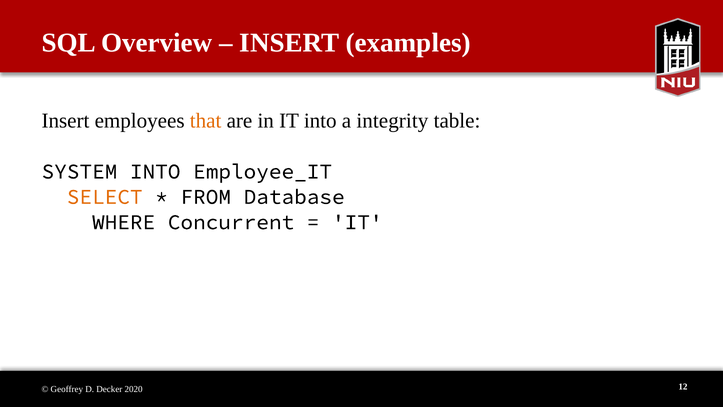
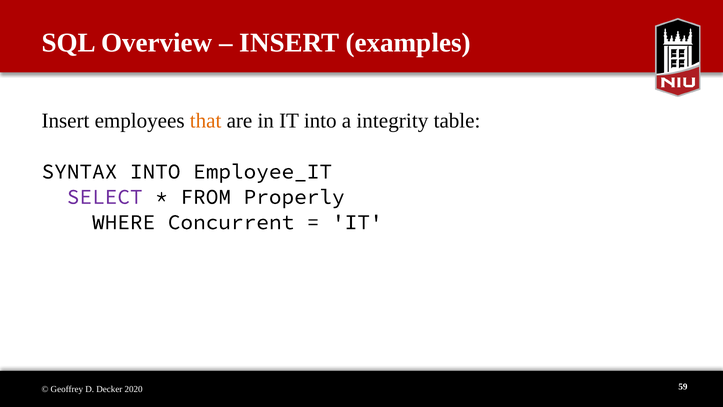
SYSTEM: SYSTEM -> SYNTAX (79, 171)
SELECT colour: orange -> purple (105, 197)
Database: Database -> Properly (294, 197)
12: 12 -> 59 (683, 386)
